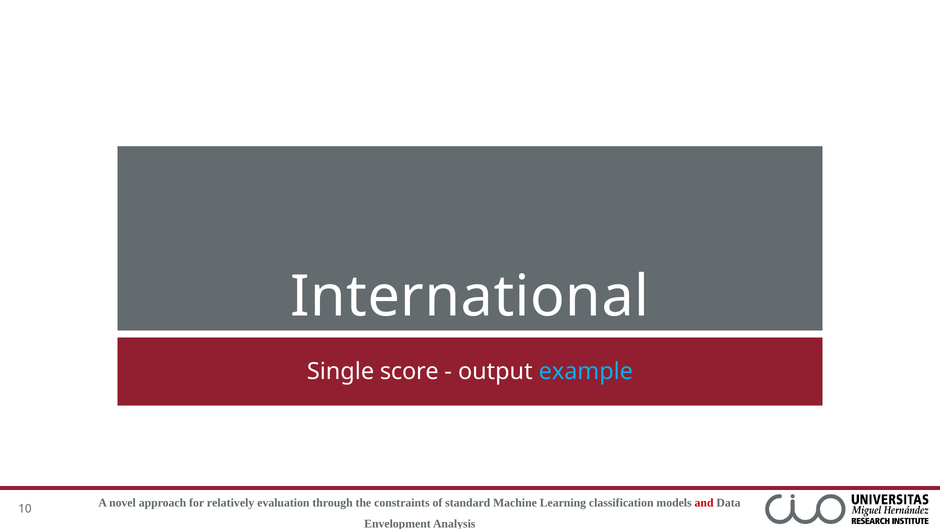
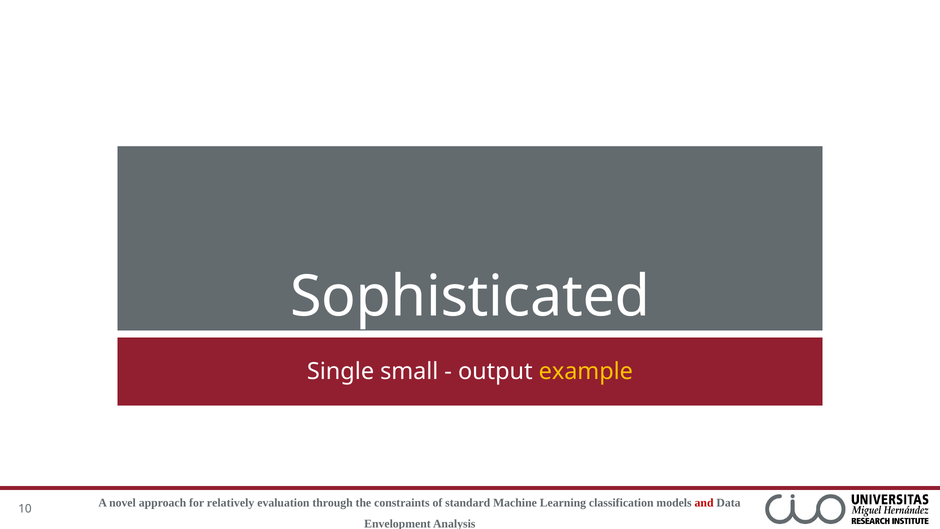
International: International -> Sophisticated (470, 297)
score: score -> small (409, 371)
example colour: light blue -> yellow (586, 371)
